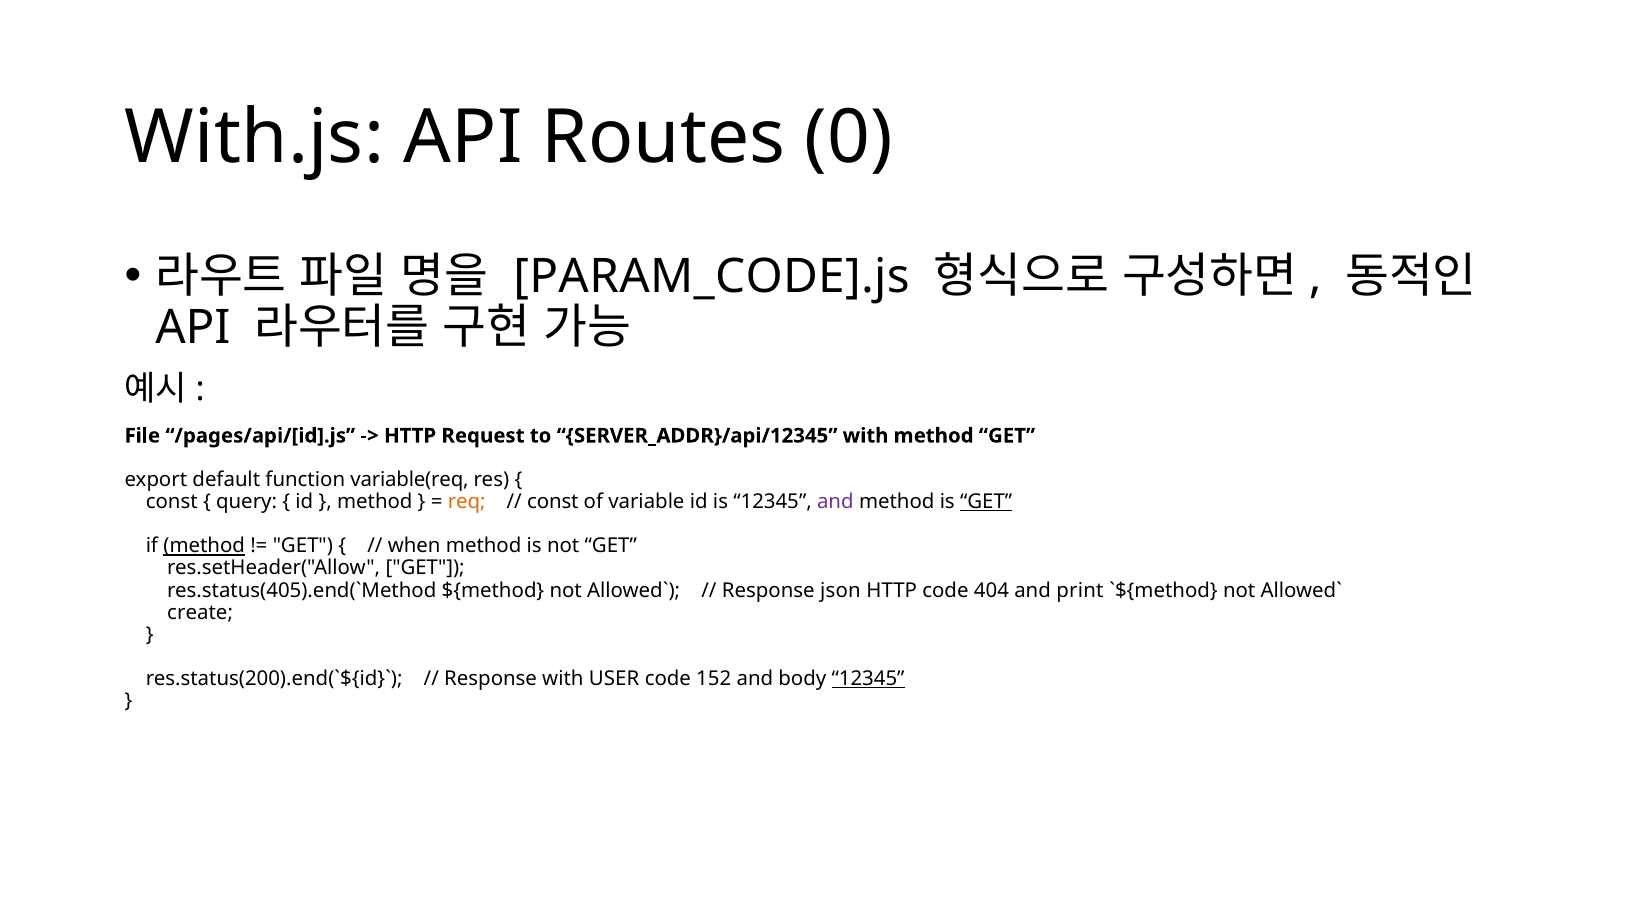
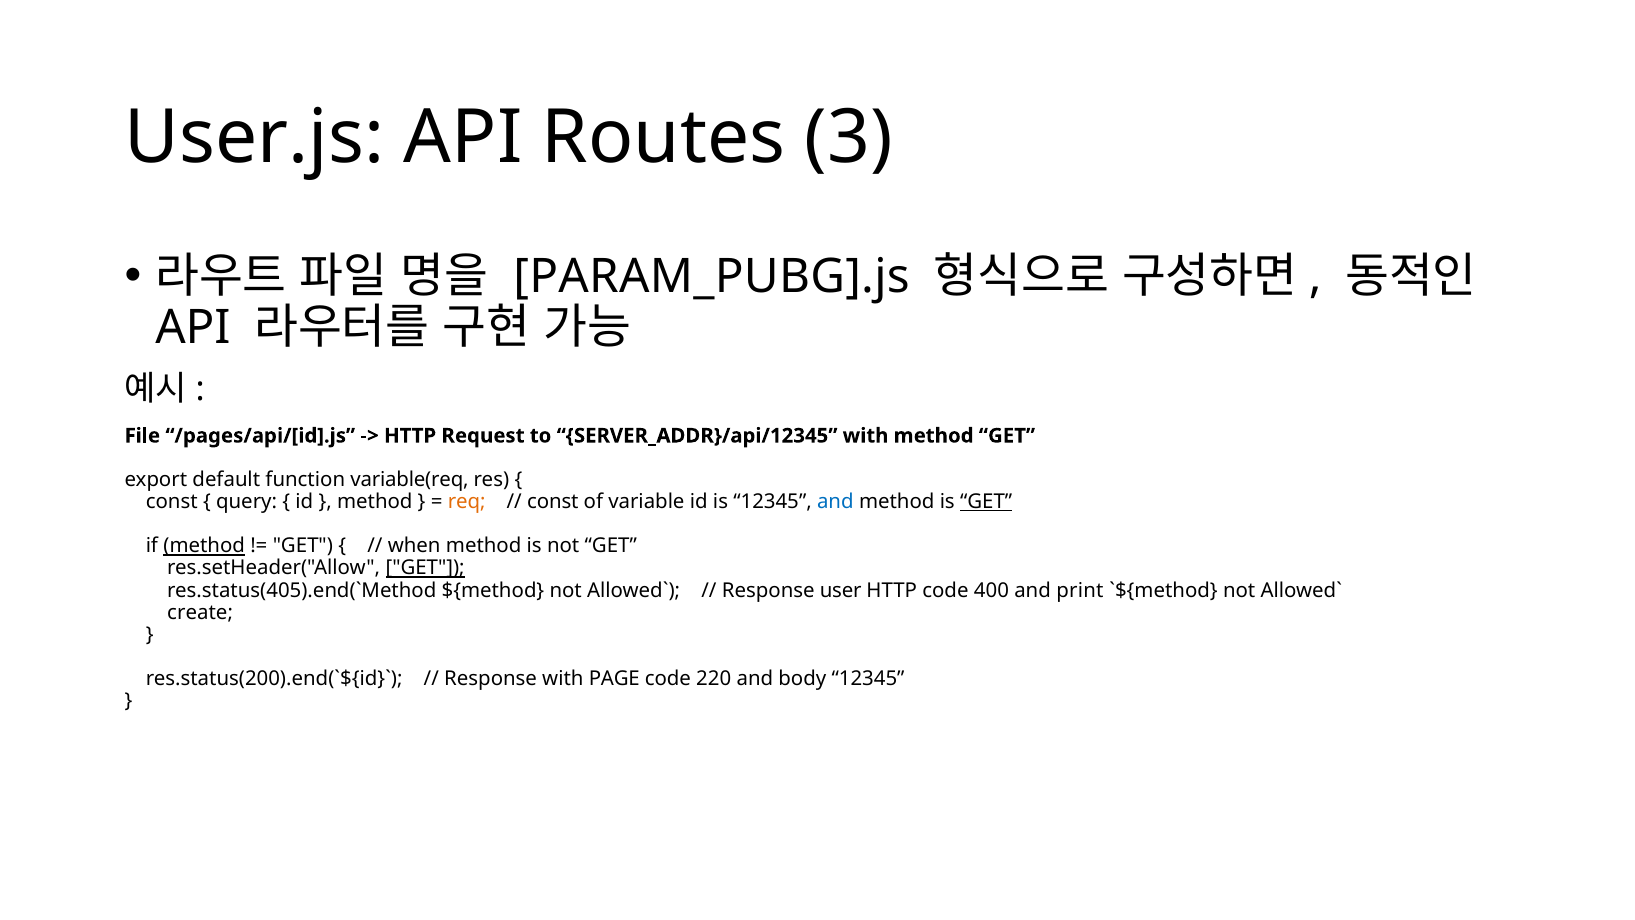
With.js: With.js -> User.js (255, 137)
0: 0 -> 3 (849, 137)
PARAM_CODE].js: PARAM_CODE].js -> PARAM_PUBG].js (712, 276)
and colour: purple -> blue (835, 502)
GET underline: none -> present (425, 568)
json: json -> user (841, 590)
404: 404 -> 400 (991, 590)
USER: USER -> PAGE (614, 678)
152: 152 -> 220 (714, 678)
12345 underline: present -> none (868, 678)
